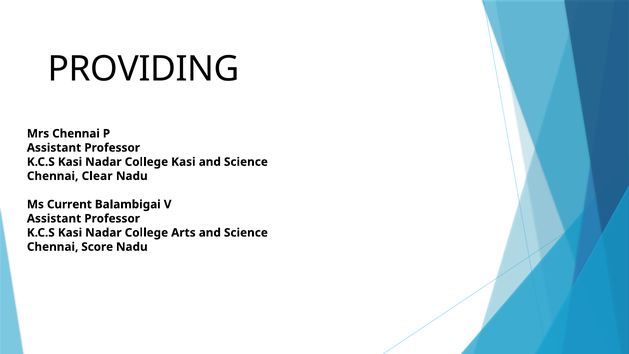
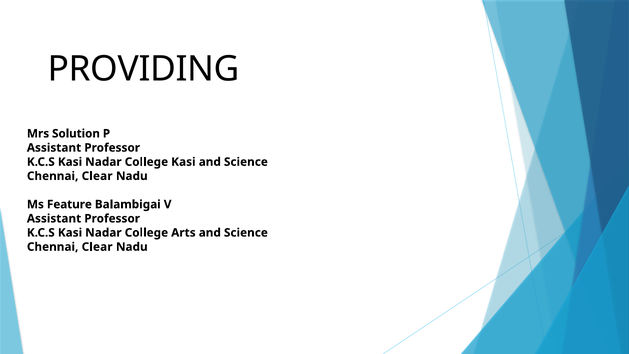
Mrs Chennai: Chennai -> Solution (76, 134)
Current: Current -> Feature (69, 204)
Score: Score -> Clear (97, 247)
